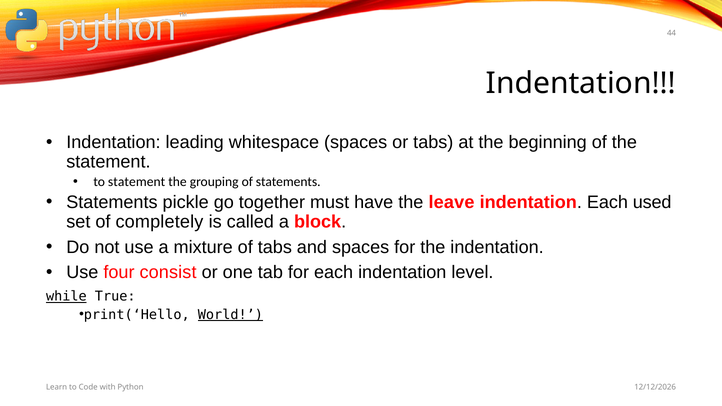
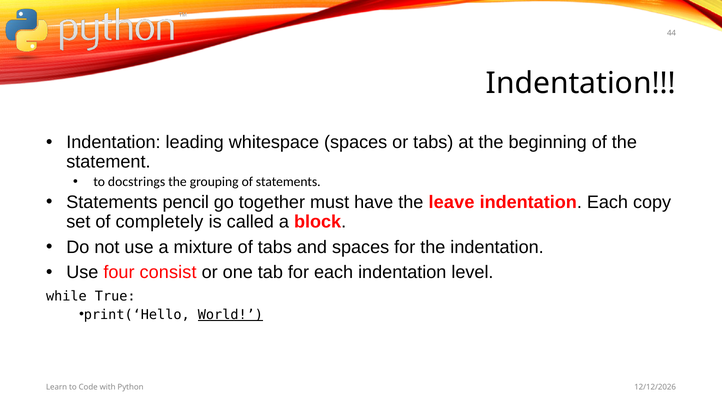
to statement: statement -> docstrings (137, 182)
pickle: pickle -> pencil (186, 202)
used: used -> copy (652, 202)
while underline: present -> none (66, 297)
